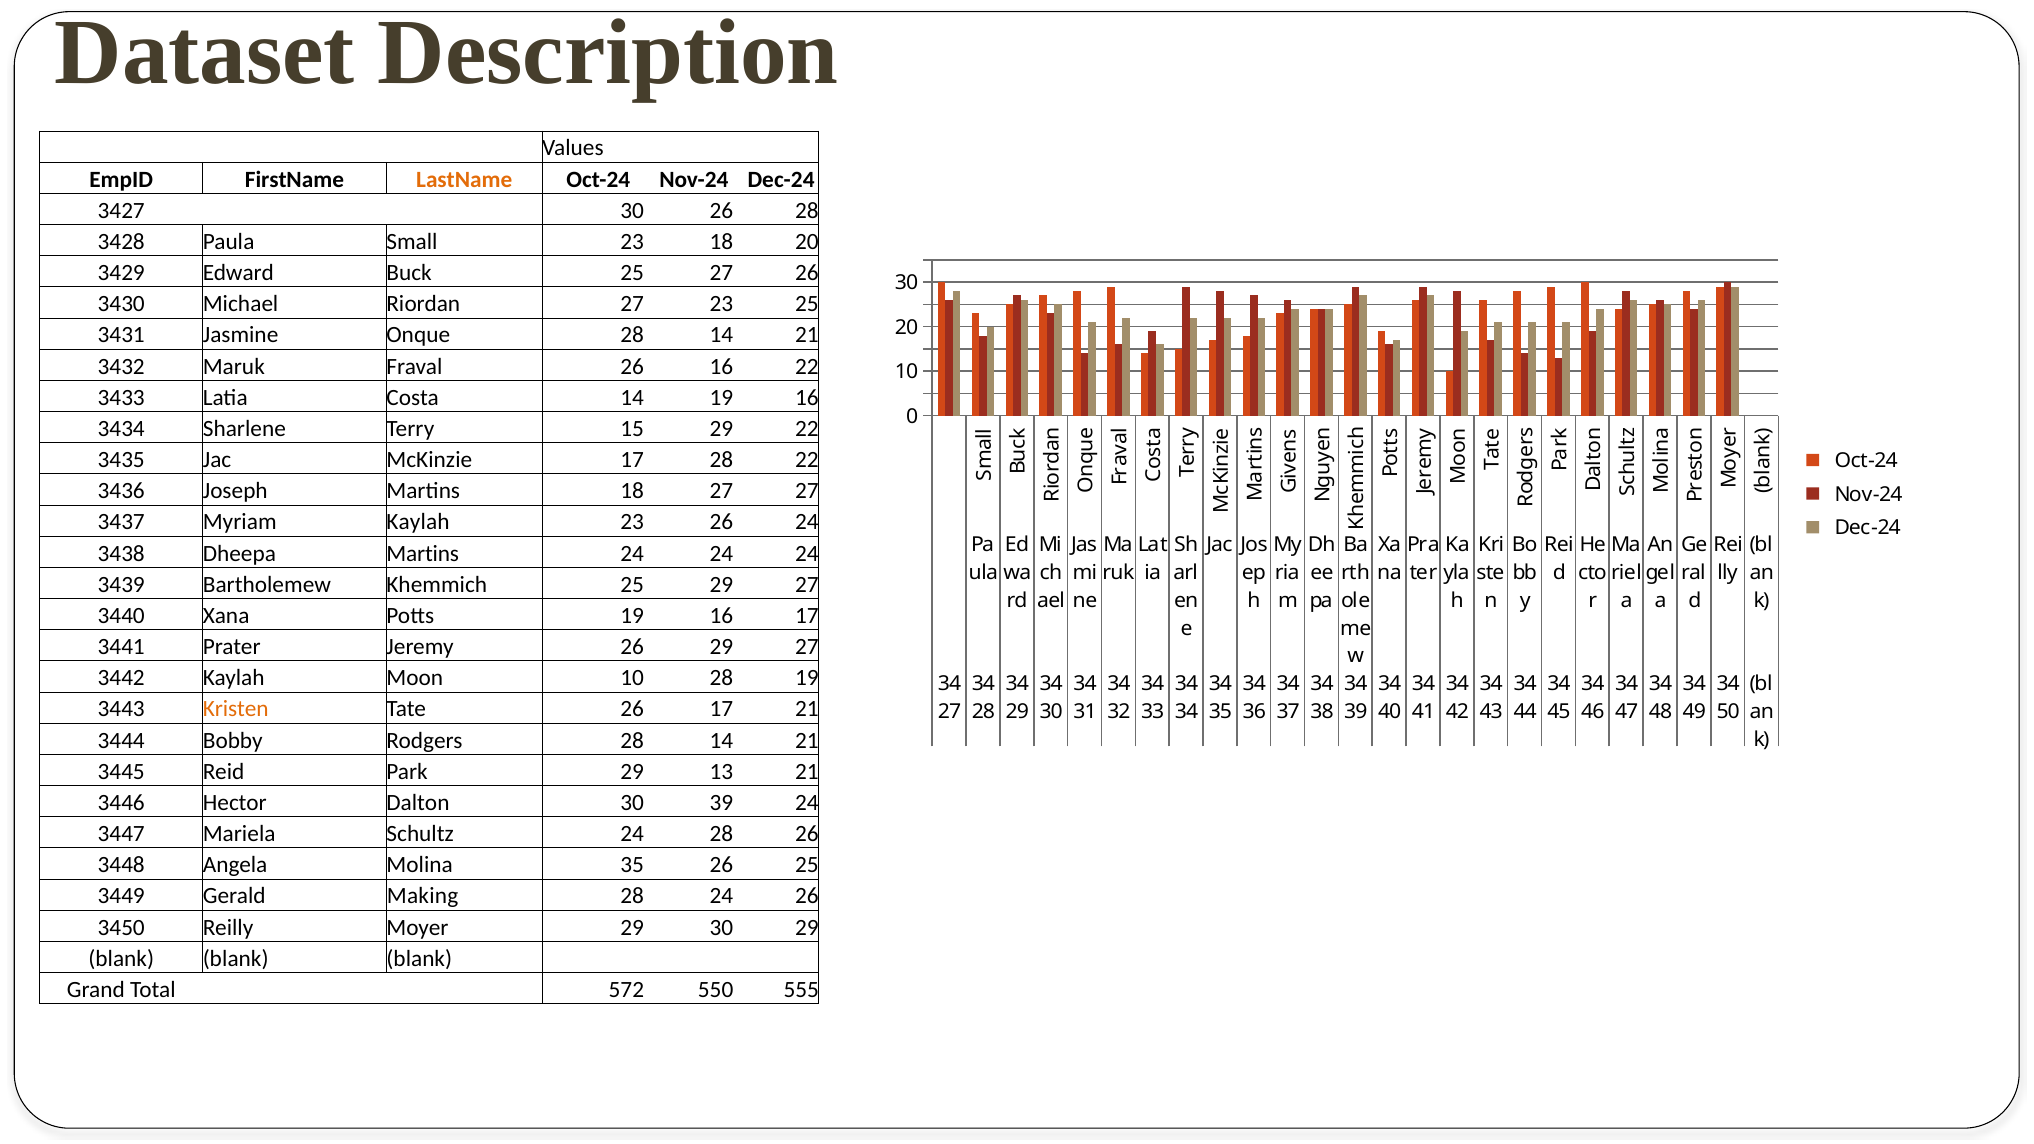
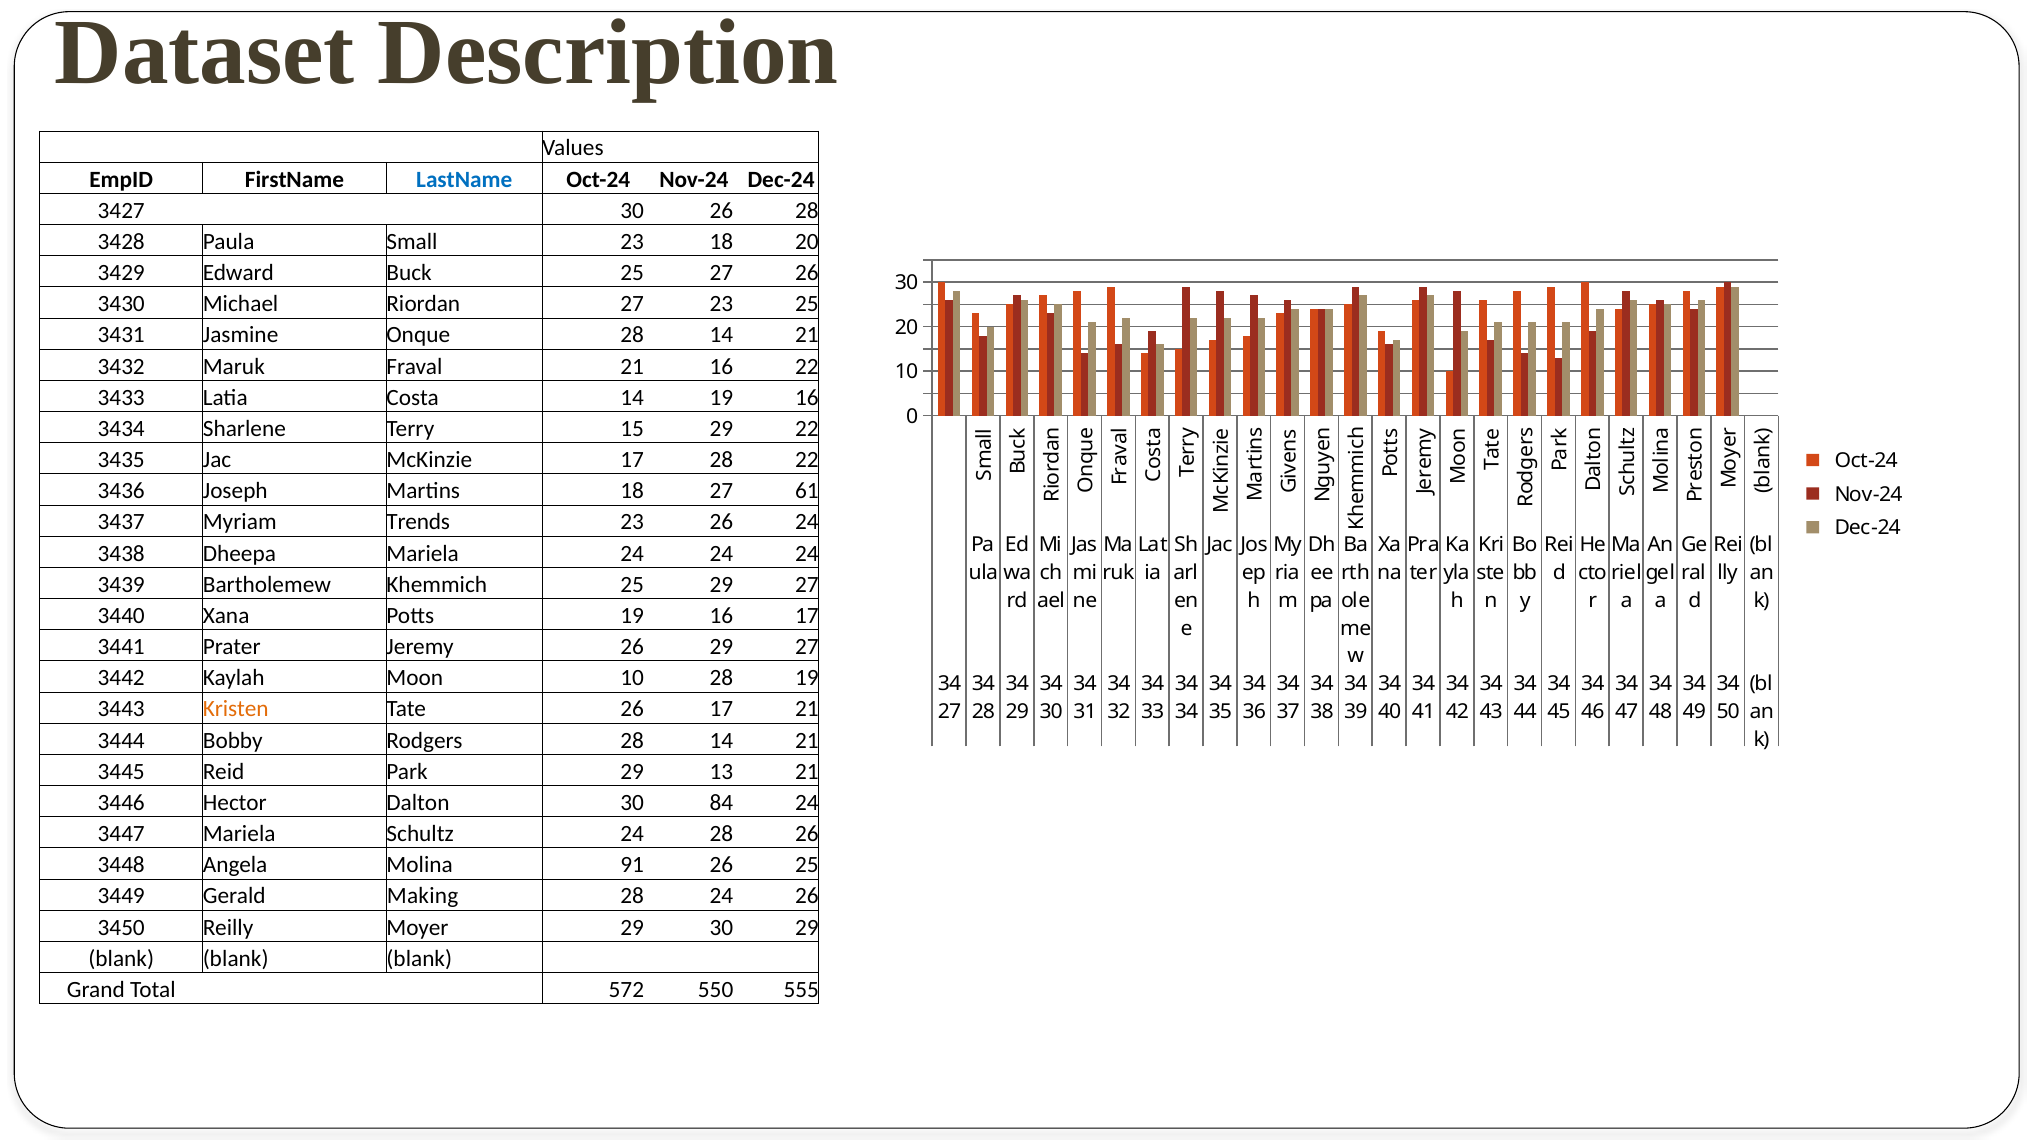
LastName colour: orange -> blue (464, 179)
Fraval 26: 26 -> 21 (632, 366)
27 27: 27 -> 61 (807, 491)
Myriam Kaylah: Kaylah -> Trends (418, 522)
Dheepa Martins: Martins -> Mariela (423, 553)
30 39: 39 -> 84 (721, 803)
Molina 35: 35 -> 91 (632, 865)
